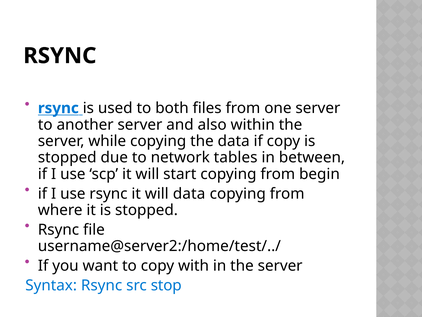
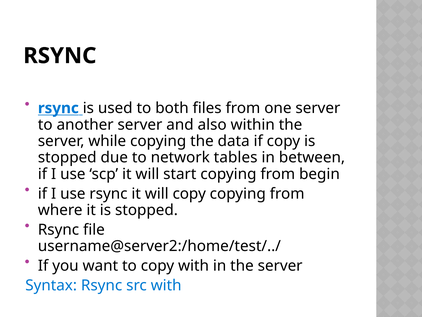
will data: data -> copy (189, 193)
src stop: stop -> with (166, 285)
